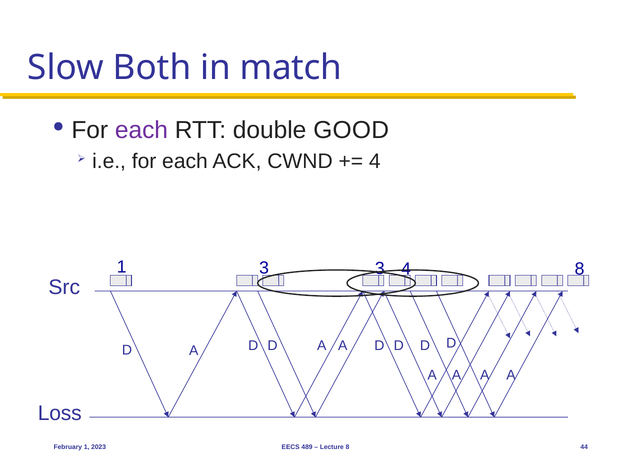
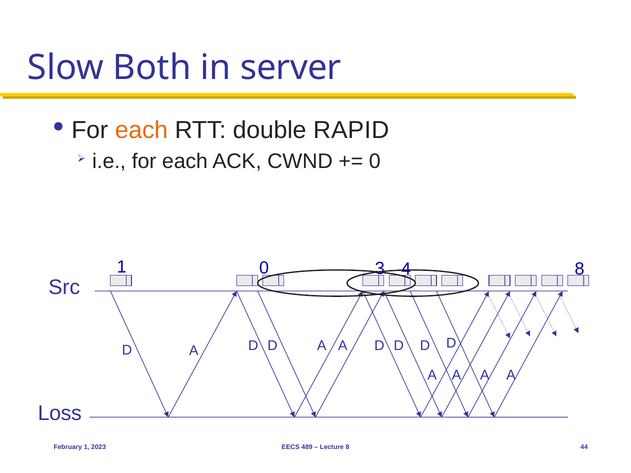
match: match -> server (291, 68)
each colour: purple -> orange (141, 130)
GOOD: GOOD -> RAPID (351, 130)
4: 4 -> 0 (375, 161)
1 3: 3 -> 0 (264, 268)
